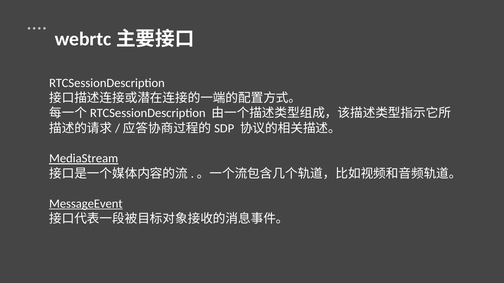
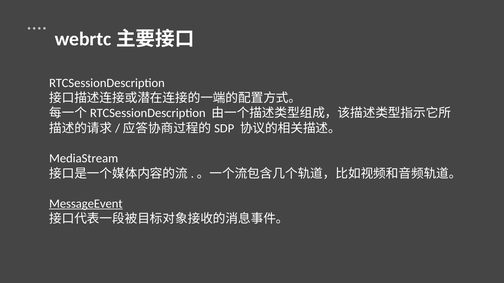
MediaStream underline: present -> none (84, 159)
